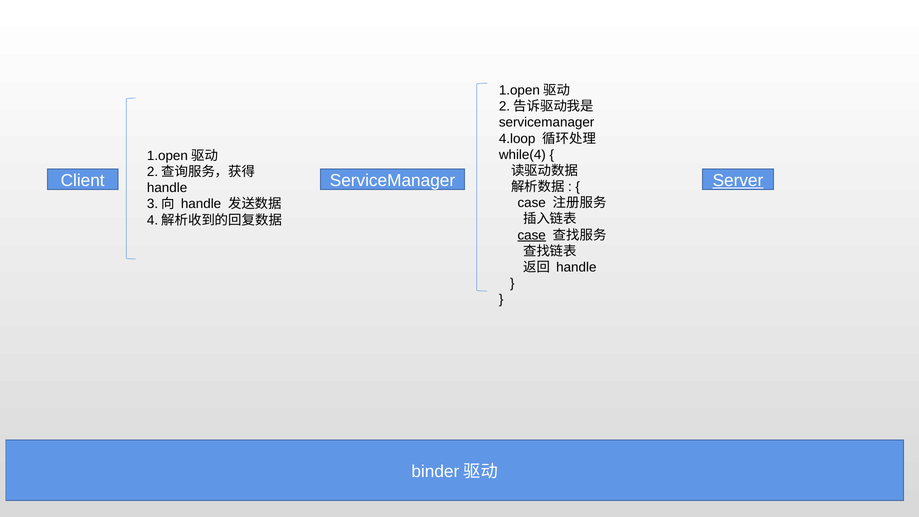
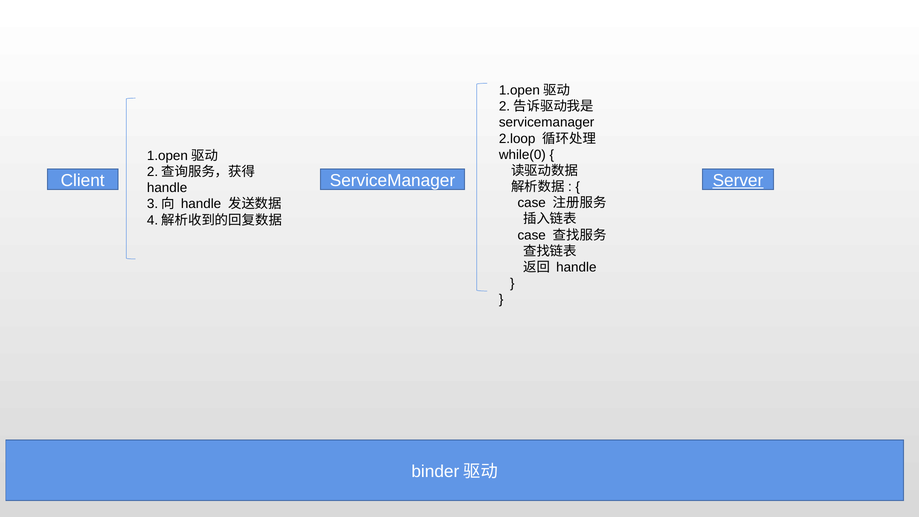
4.loop: 4.loop -> 2.loop (517, 139)
while(4: while(4 -> while(0 (522, 155)
case underline: present -> none (532, 235)
